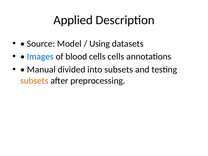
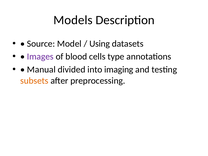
Applied: Applied -> Models (73, 20)
Images colour: blue -> purple (40, 57)
cells cells: cells -> type (116, 57)
into subsets: subsets -> imaging (119, 70)
